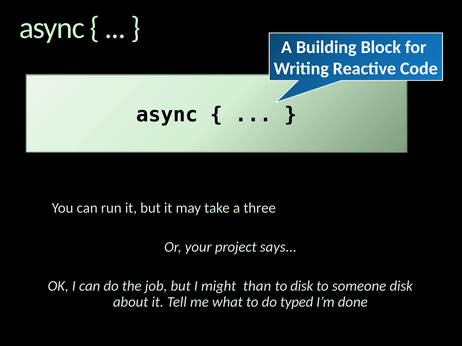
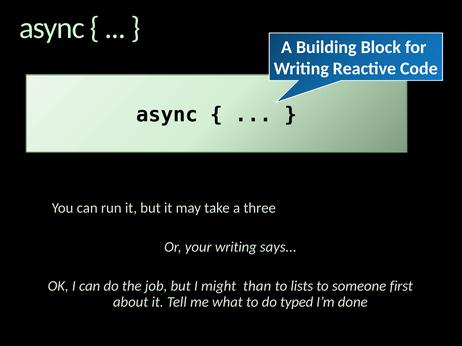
your project: project -> writing (236, 247)
to disk: disk -> lists (302, 286)
someone disk: disk -> first (401, 286)
